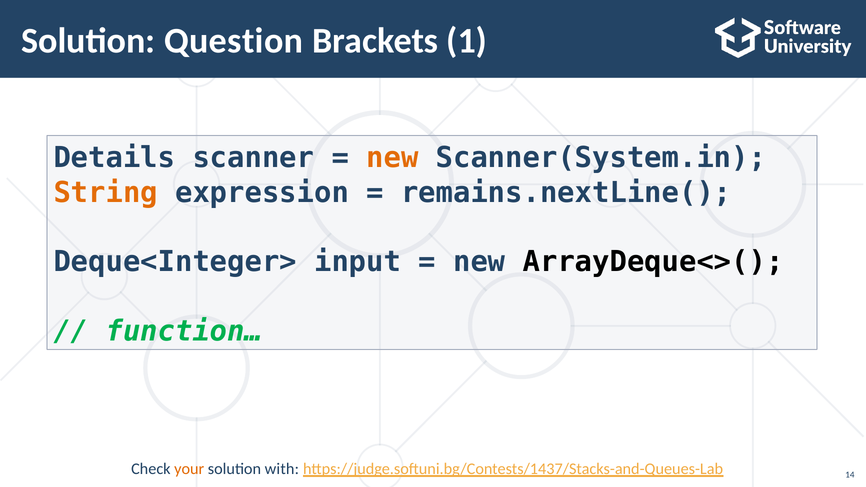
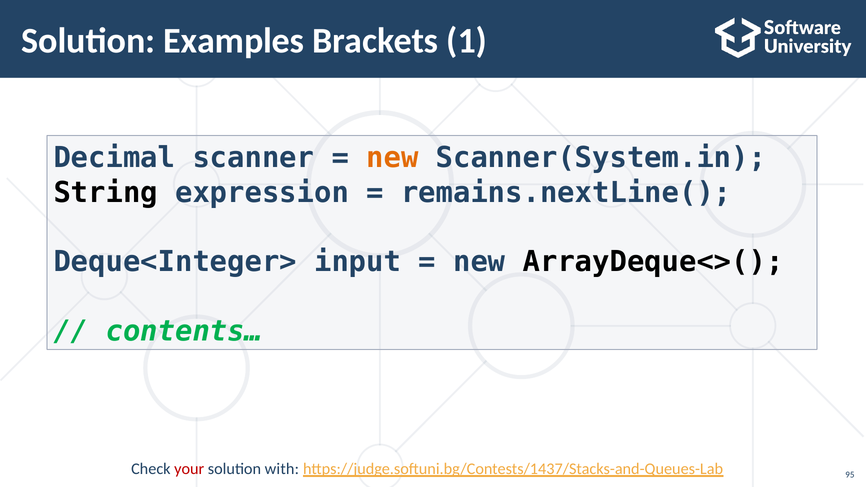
Question: Question -> Examples (234, 41)
Details: Details -> Decimal (114, 158)
String colour: orange -> black (106, 193)
function…: function… -> contents… (184, 331)
your colour: orange -> red (189, 469)
14: 14 -> 95 (850, 475)
